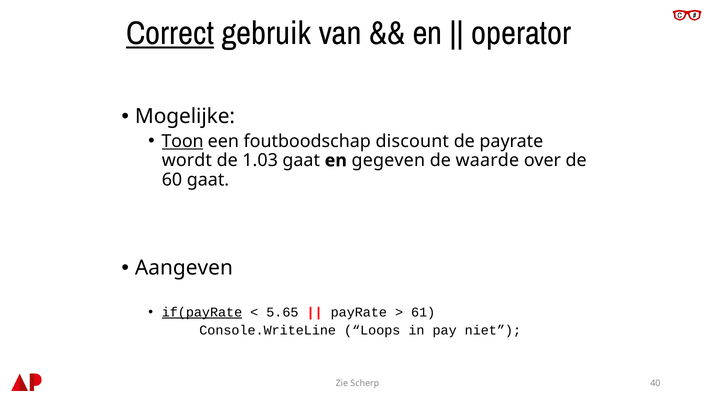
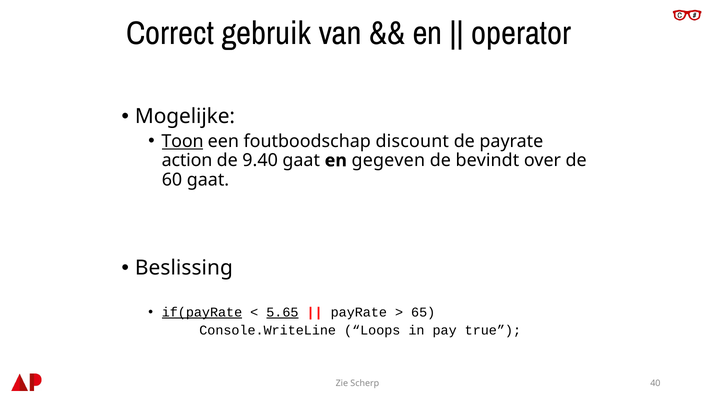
Correct underline: present -> none (170, 33)
wordt: wordt -> action (187, 161)
1.03: 1.03 -> 9.40 (260, 161)
waarde: waarde -> bevindt (487, 161)
Aangeven: Aangeven -> Beslissing (184, 268)
5.65 underline: none -> present (282, 312)
61: 61 -> 65 (423, 312)
niet: niet -> true (493, 331)
